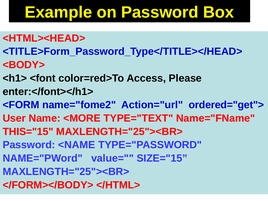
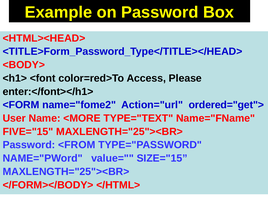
THIS="15: THIS="15 -> FIVE="15 (28, 132)
<NAME: <NAME -> <FROM (77, 145)
